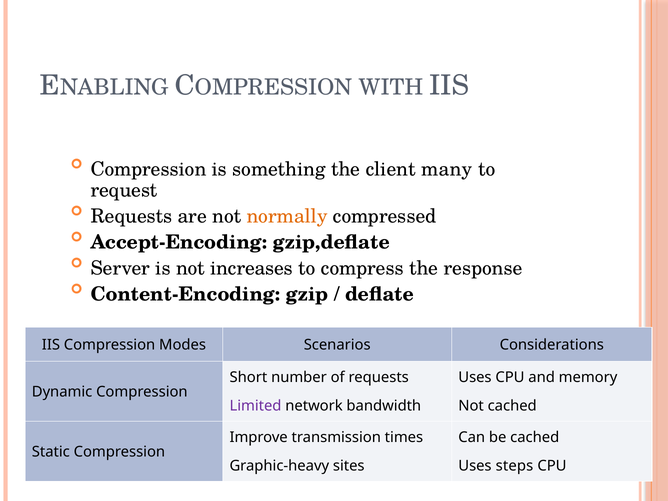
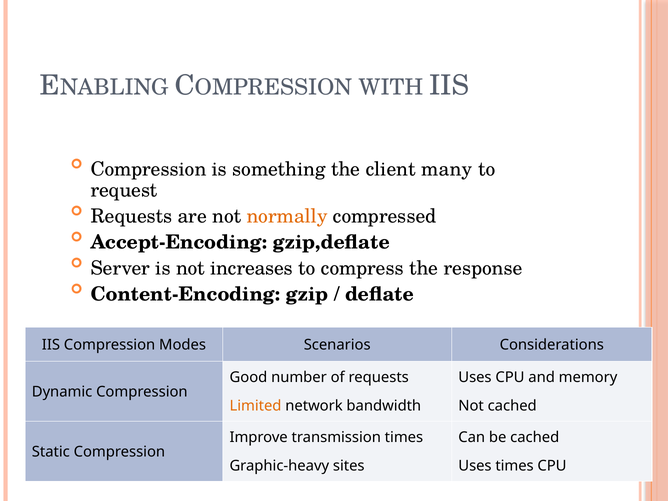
Short: Short -> Good (248, 377)
Limited colour: purple -> orange (255, 406)
Uses steps: steps -> times (515, 466)
